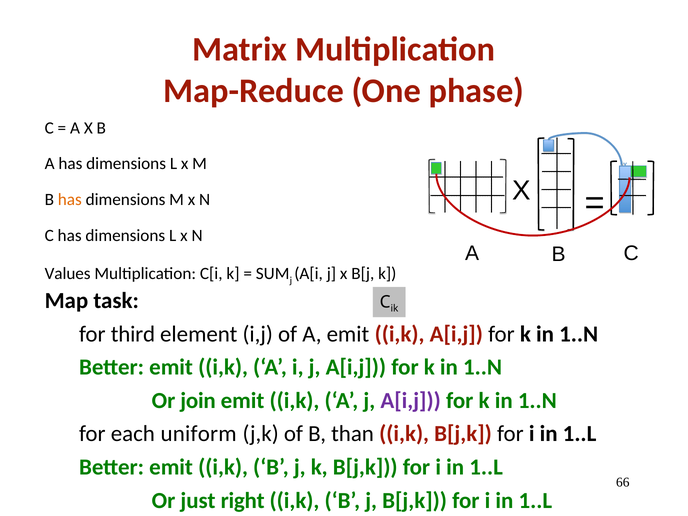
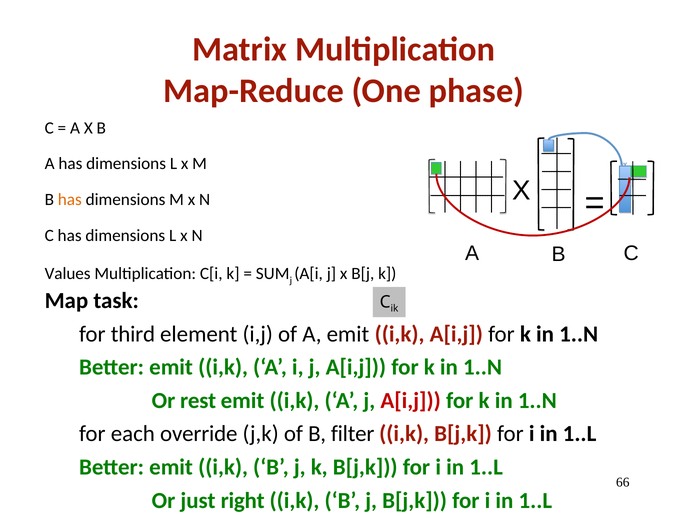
join: join -> rest (198, 401)
A[i,j colour: purple -> red (411, 401)
uniform: uniform -> override (199, 434)
than: than -> filter (353, 434)
